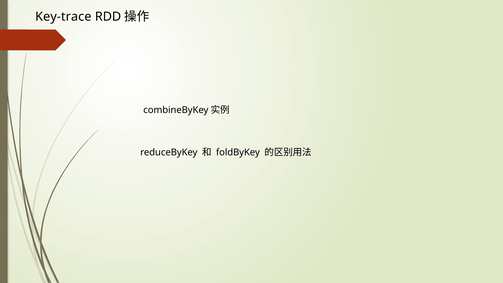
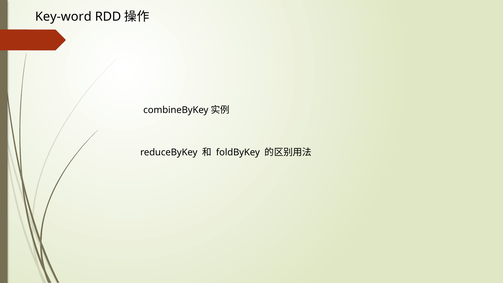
Key-trace: Key-trace -> Key-word (63, 17)
